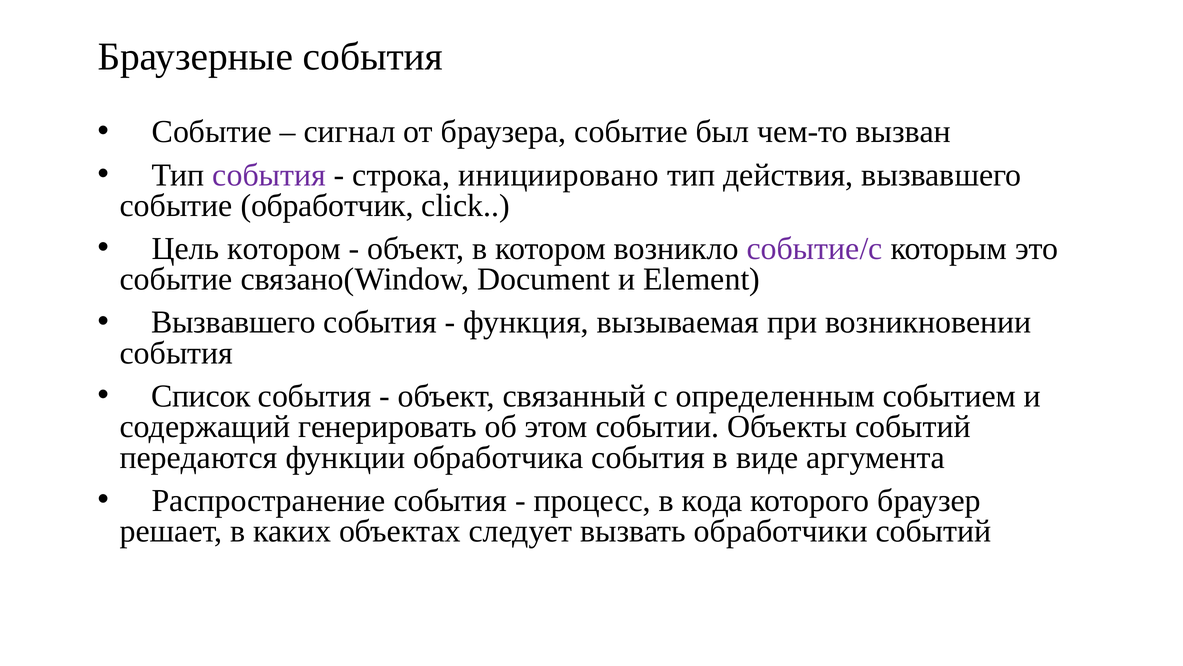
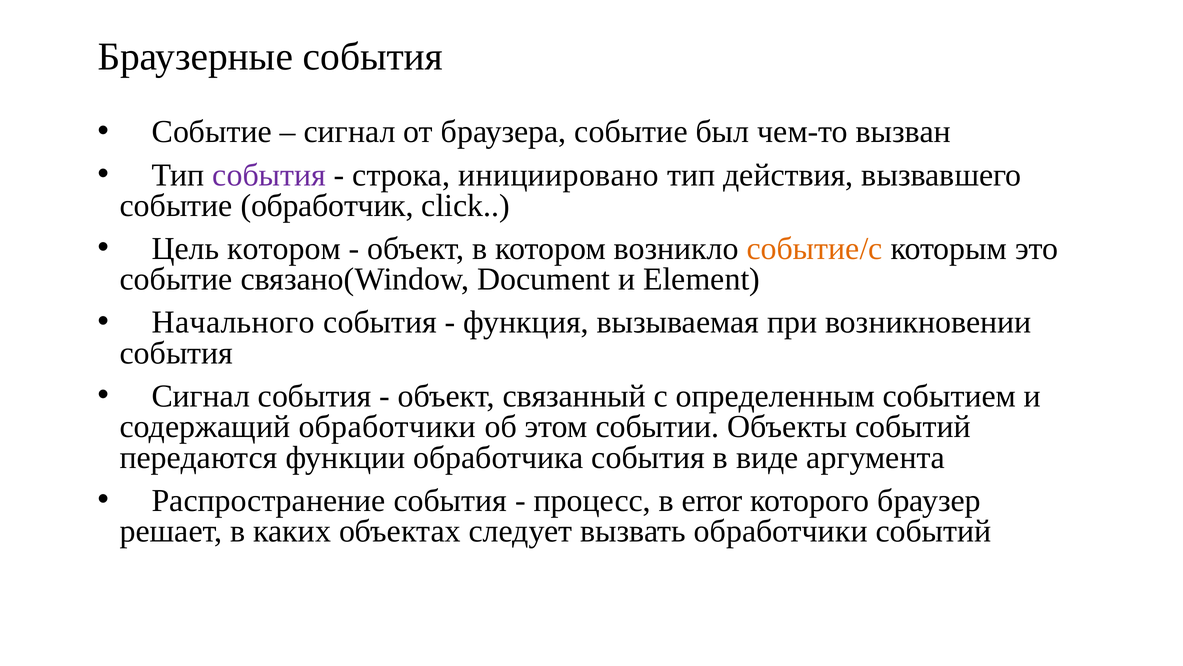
событие/с colour: purple -> orange (815, 248)
Вызвавшего: Вызвавшего -> Начального (233, 322)
Список: Список -> Сигнал (201, 396)
содержащий генерировать: генерировать -> обработчики (387, 426)
кода: кода -> error (712, 500)
